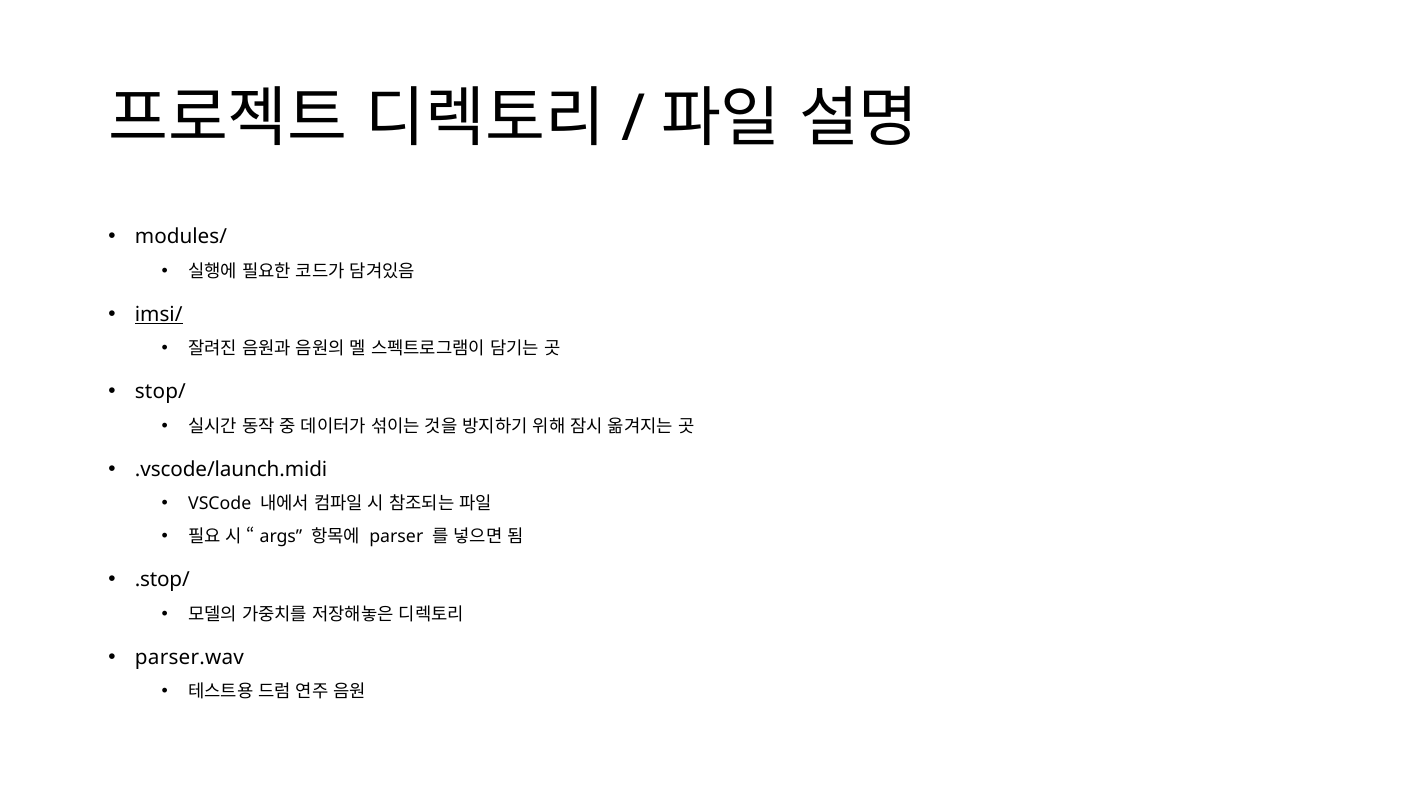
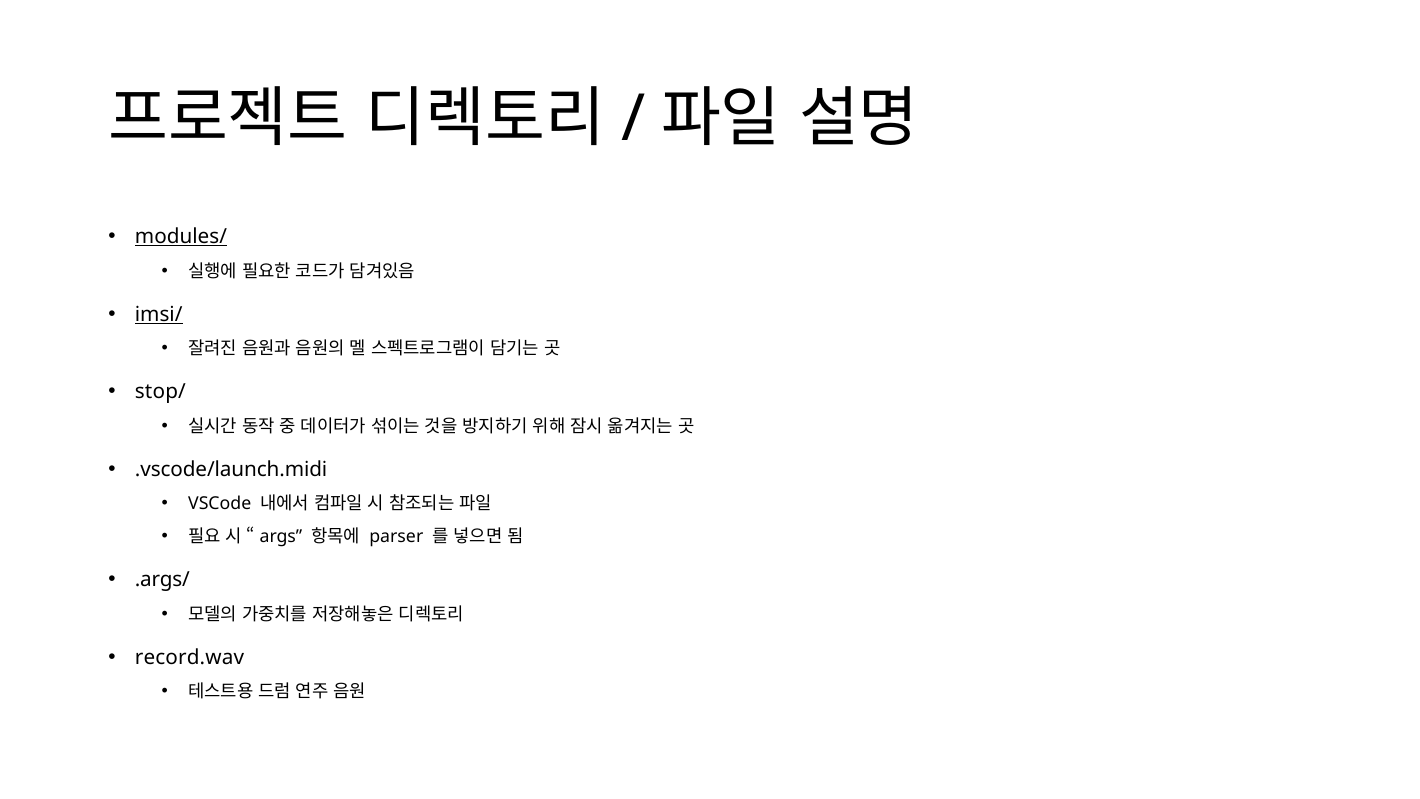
modules/ underline: none -> present (181, 237)
.stop/: .stop/ -> .args/ (162, 580)
parser.wav: parser.wav -> record.wav (189, 657)
